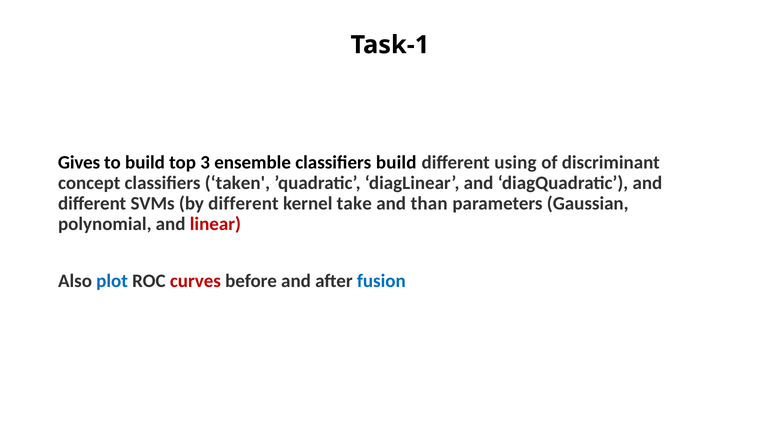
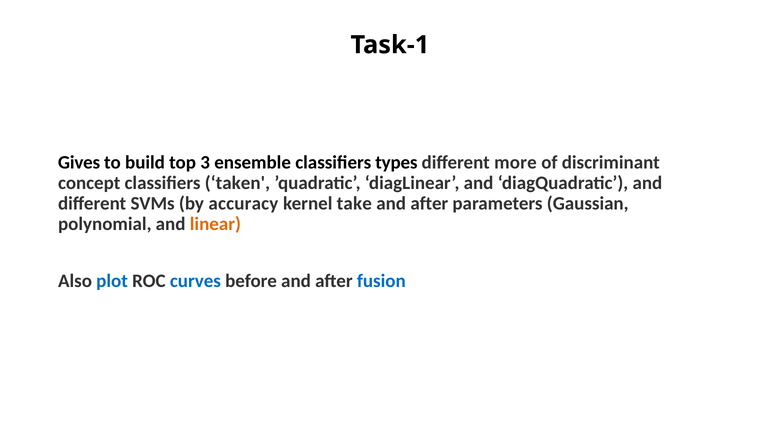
classifiers build: build -> types (396, 163)
using: using -> more (515, 163)
by different: different -> accuracy (243, 204)
than: than -> after (429, 204)
linear colour: red -> orange (215, 224)
curves colour: red -> blue (195, 281)
